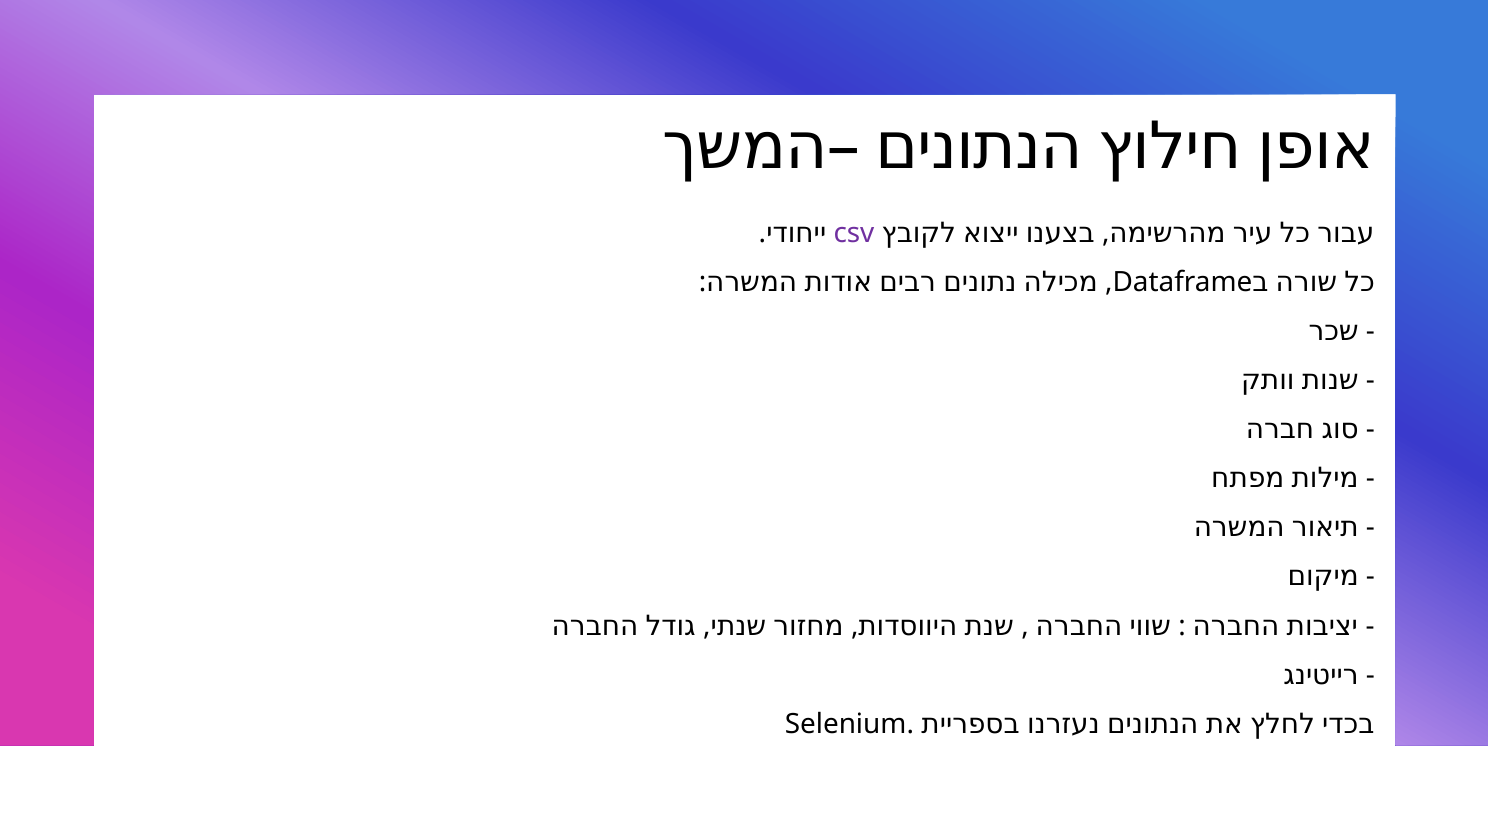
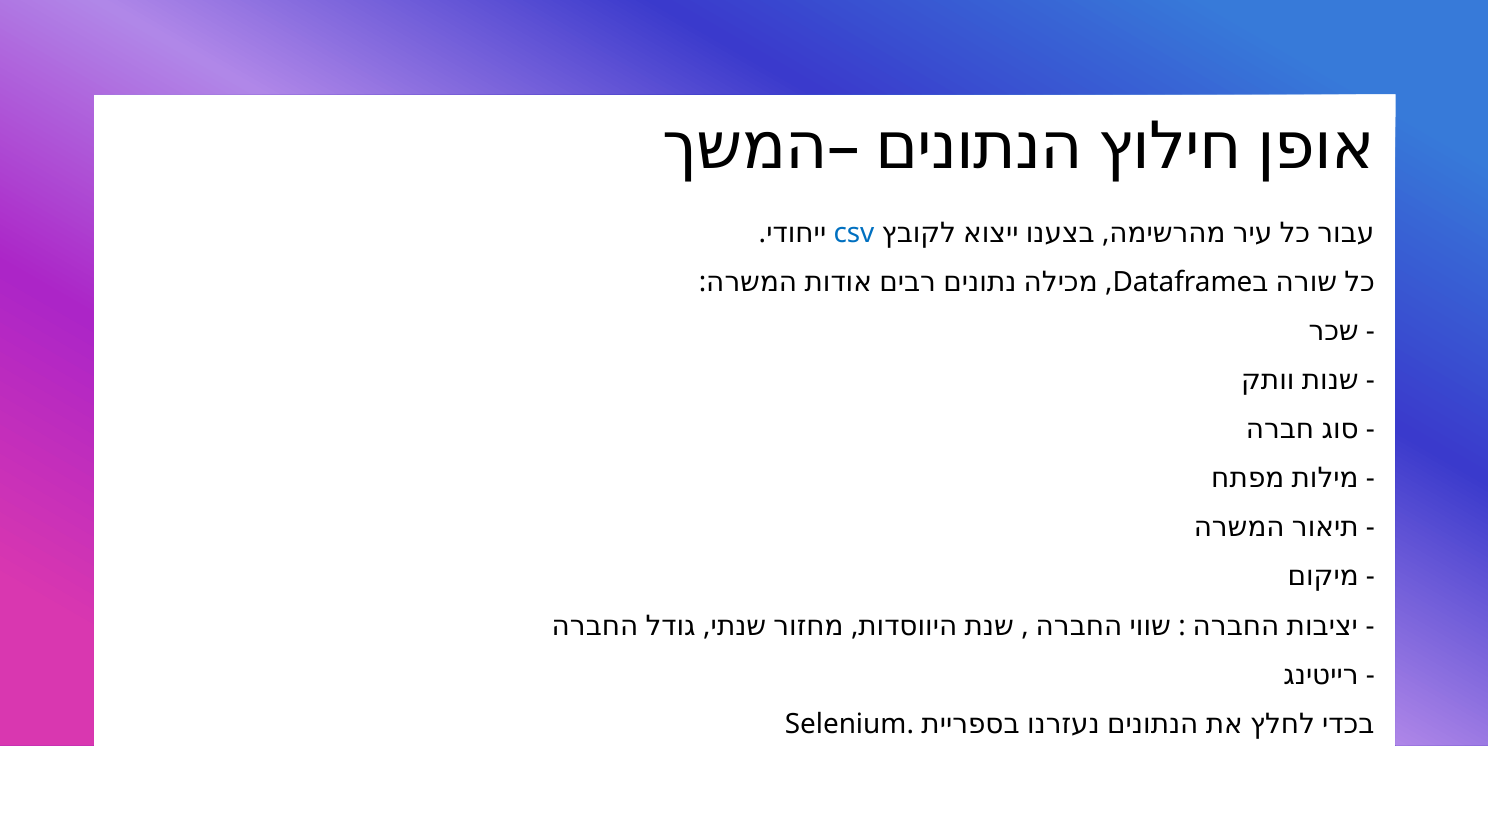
csv colour: purple -> blue (854, 233)
